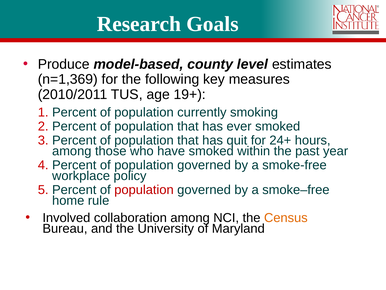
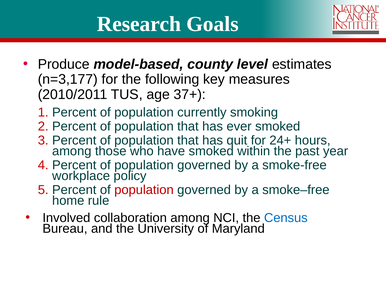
n=1,369: n=1,369 -> n=3,177 (68, 79)
19+: 19+ -> 37+ (190, 94)
Census colour: orange -> blue (286, 217)
